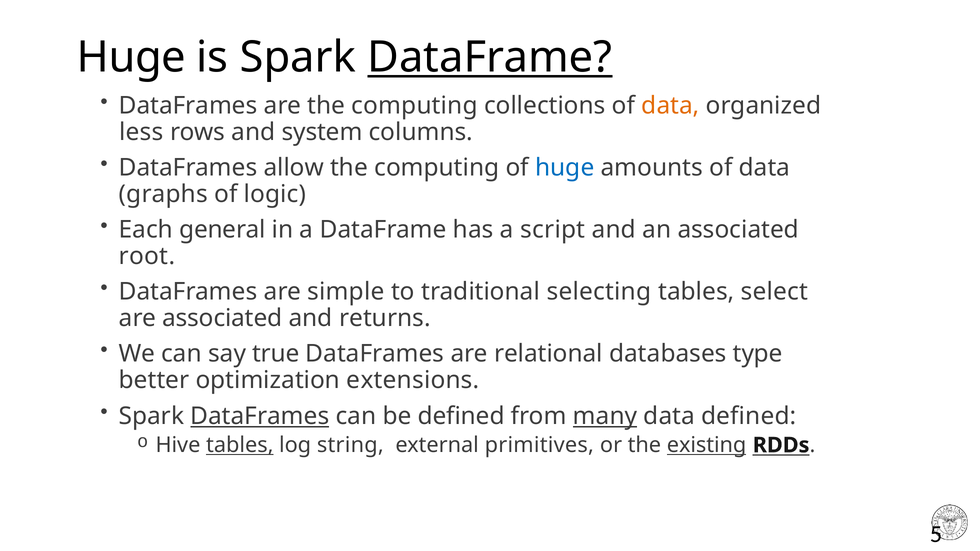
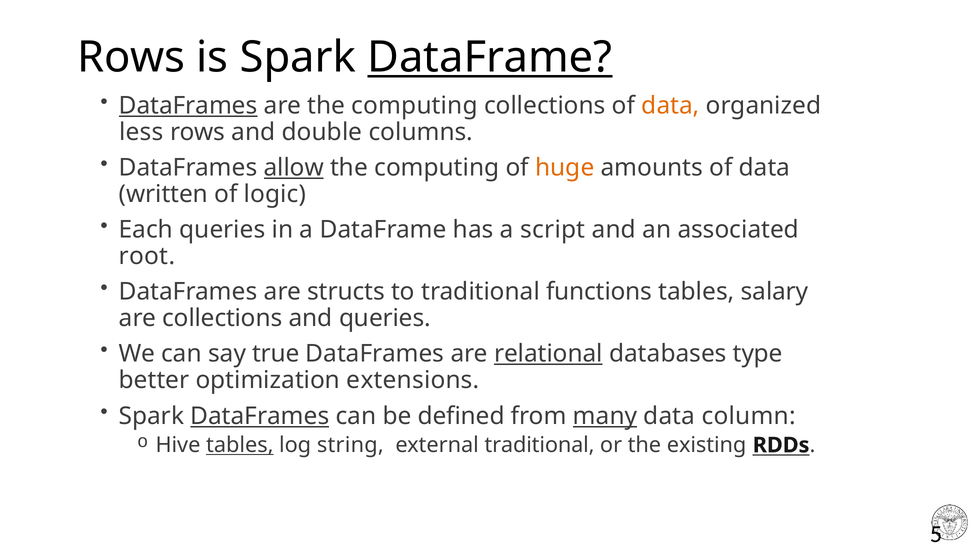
Huge: Huge -> Rows (131, 58)
DataFrames underline: none -> present (188, 106)
system: system -> double (322, 132)
allow underline: none -> present (294, 168)
huge colour: blue -> orange (565, 168)
graphs: graphs -> written (163, 194)
Each general: general -> queries (222, 230)
simple: simple -> structs (346, 292)
selecting: selecting -> functions (599, 292)
select: select -> salary (775, 292)
are associated: associated -> collections (222, 318)
and returns: returns -> queries (385, 318)
relational underline: none -> present (548, 354)
data defined: defined -> column (749, 416)
external primitives: primitives -> traditional (540, 445)
existing underline: present -> none (707, 445)
